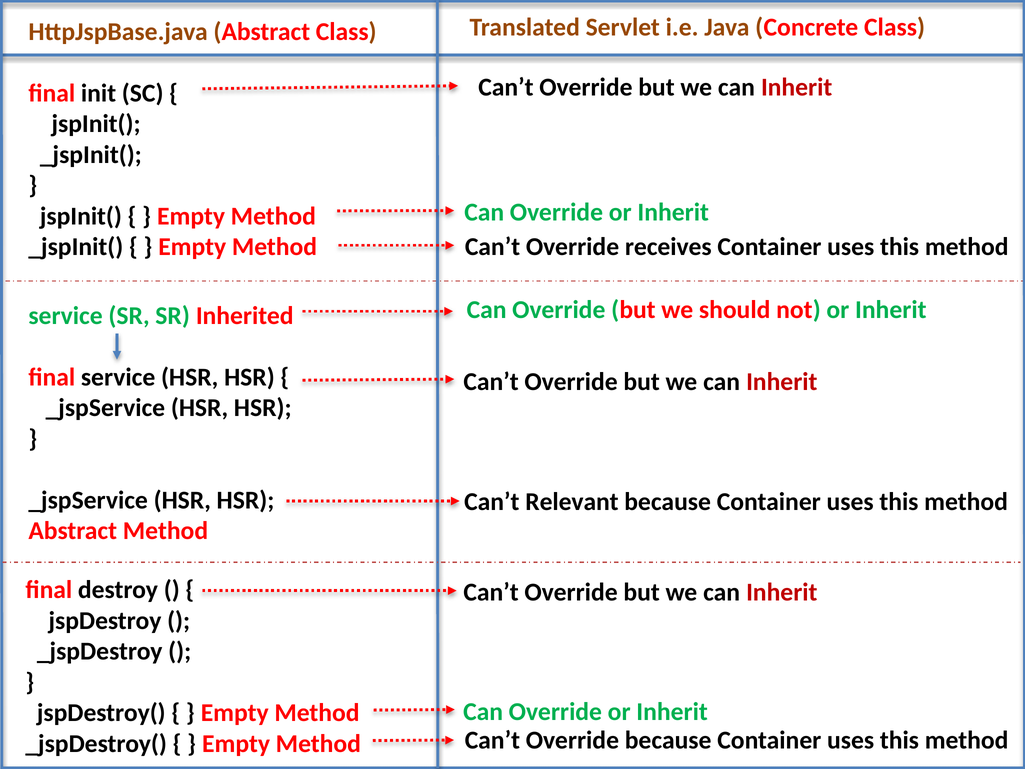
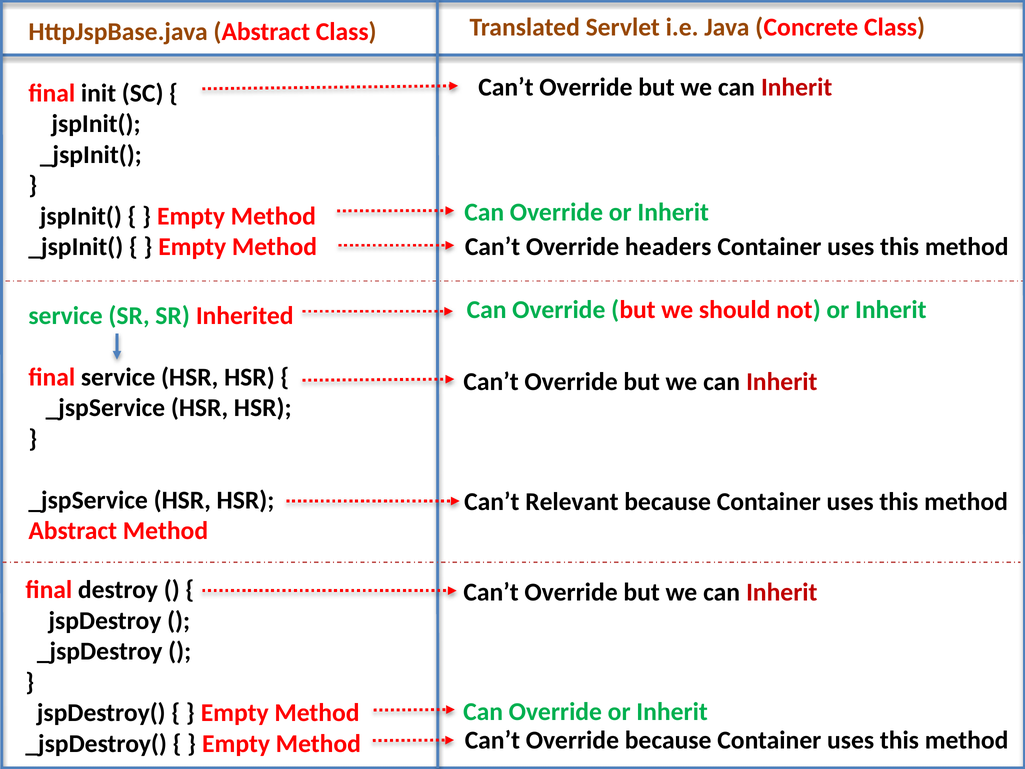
receives: receives -> headers (668, 247)
